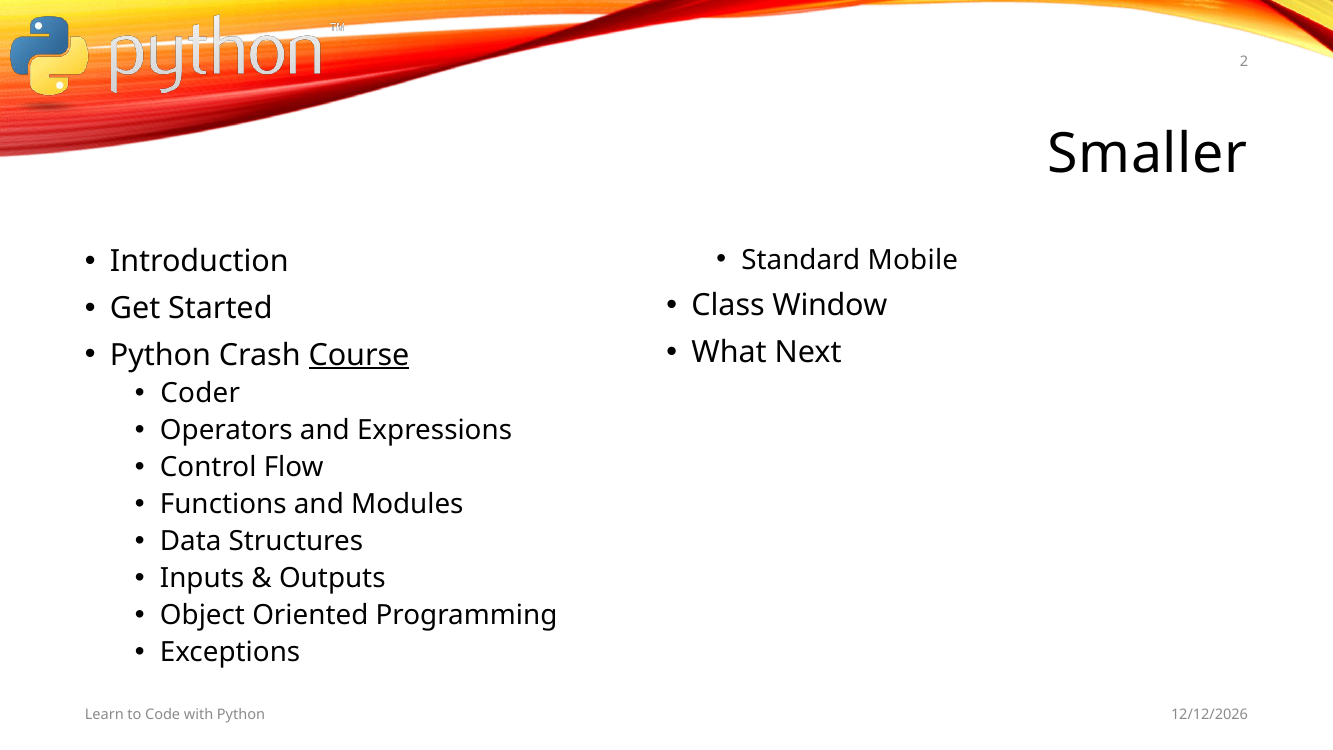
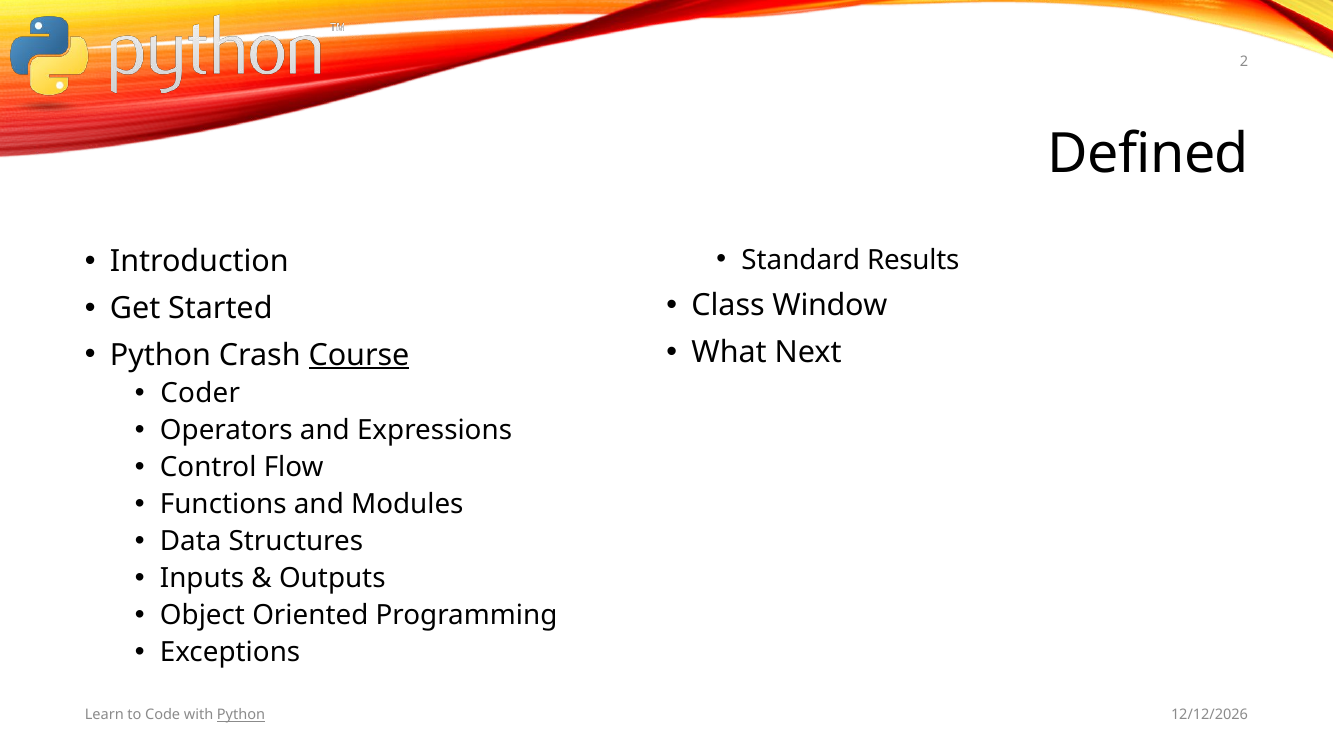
Smaller: Smaller -> Defined (1148, 154)
Mobile: Mobile -> Results (913, 260)
Python underline: none -> present (241, 715)
